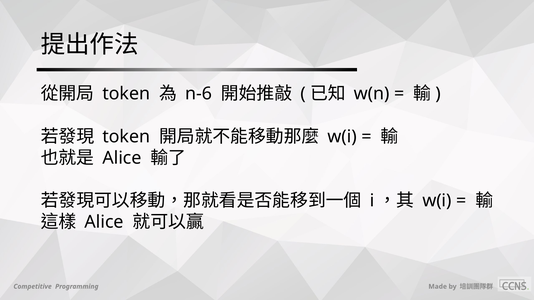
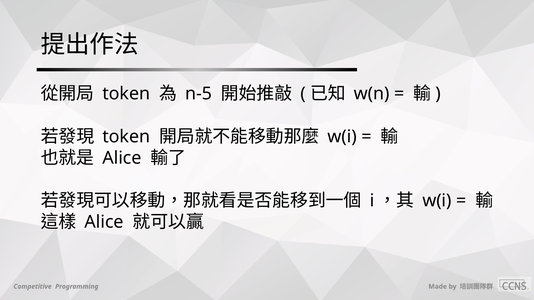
n-6: n-6 -> n-5 (199, 94)
